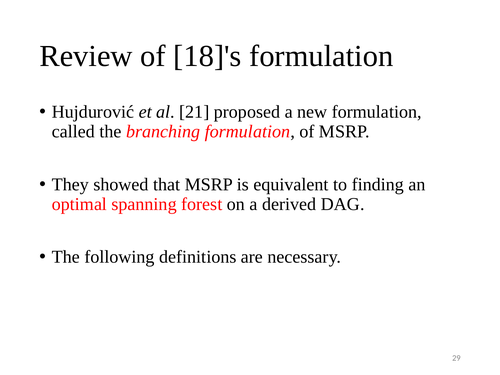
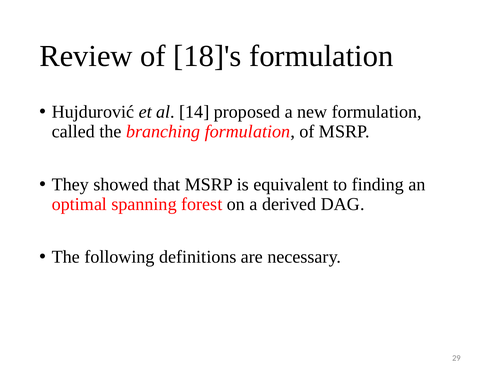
21: 21 -> 14 (194, 112)
